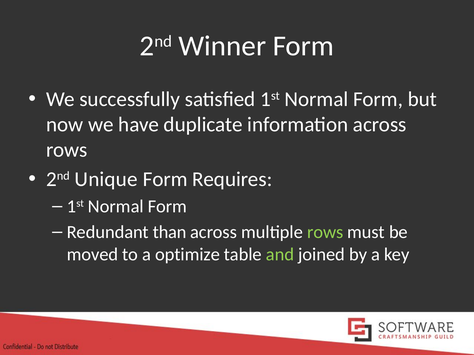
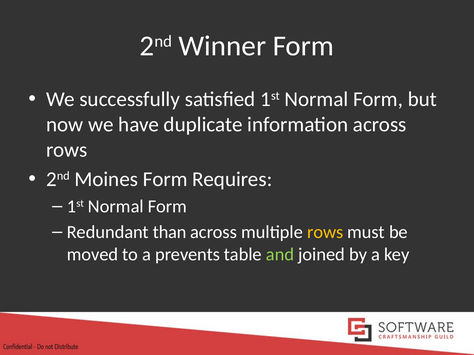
Unique: Unique -> Moines (106, 180)
rows colour: light green -> yellow (325, 233)
optimize: optimize -> prevents (188, 255)
